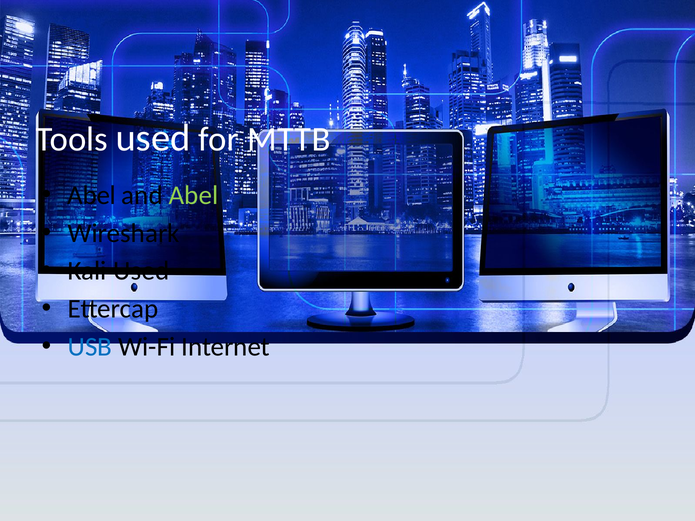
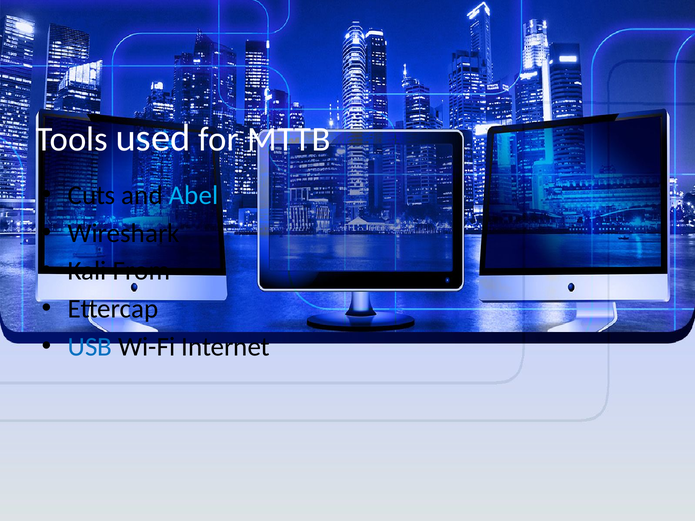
Abel: Abel -> Cuts (92, 195)
Abel colour: light green -> light blue (194, 195)
Kali Used: Used -> From (141, 271)
